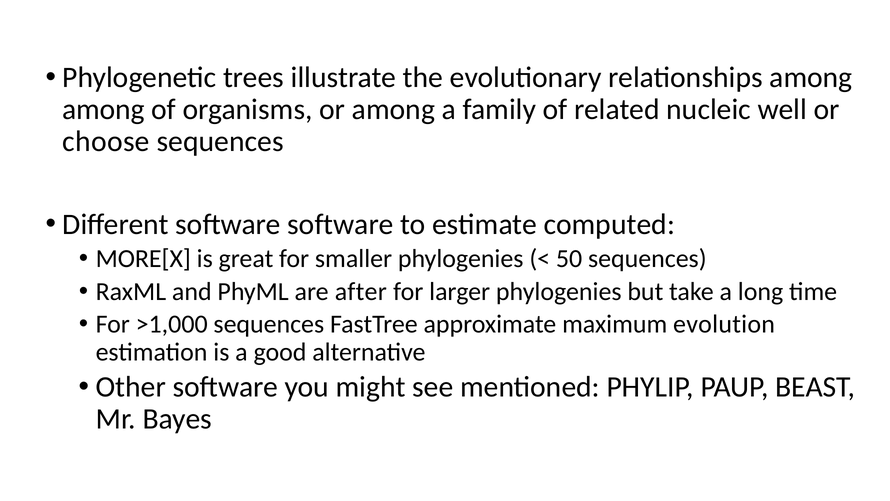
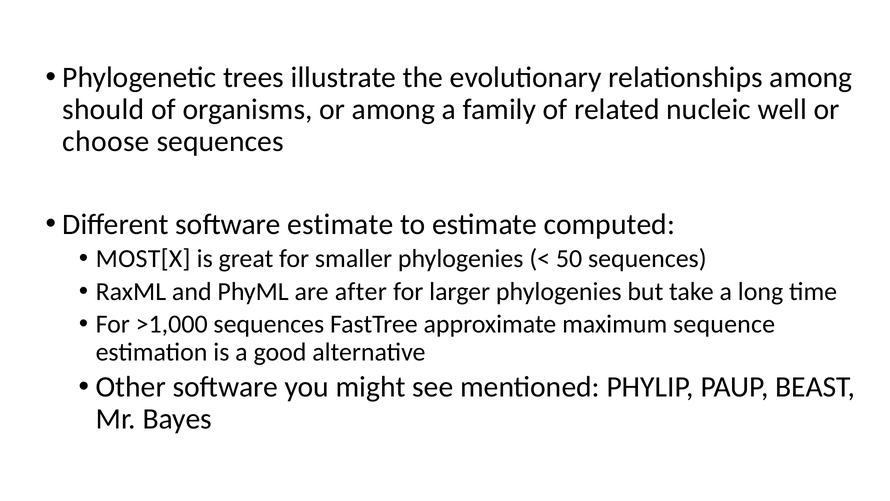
among: among -> should (103, 109)
software software: software -> estimate (340, 224)
MORE[X: MORE[X -> MOST[X (143, 259)
evolution: evolution -> sequence (724, 324)
